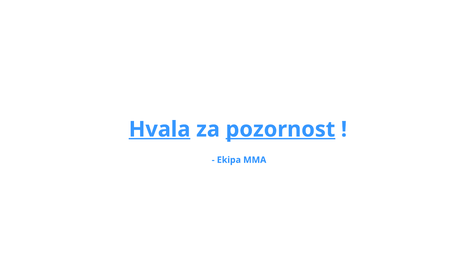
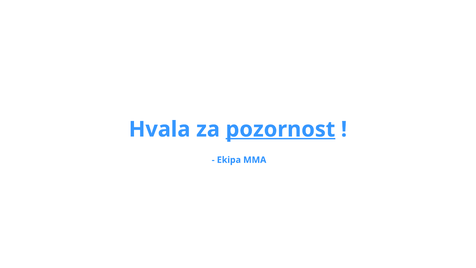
Hvala underline: present -> none (160, 129)
